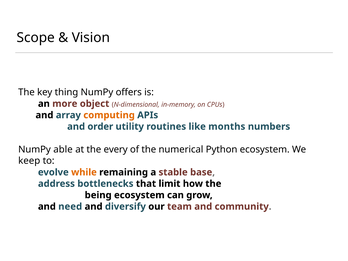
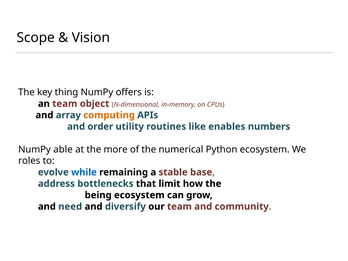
an more: more -> team (65, 104)
months: months -> enables (227, 127)
every: every -> more (116, 149)
keep: keep -> roles (29, 161)
while colour: orange -> blue (84, 172)
